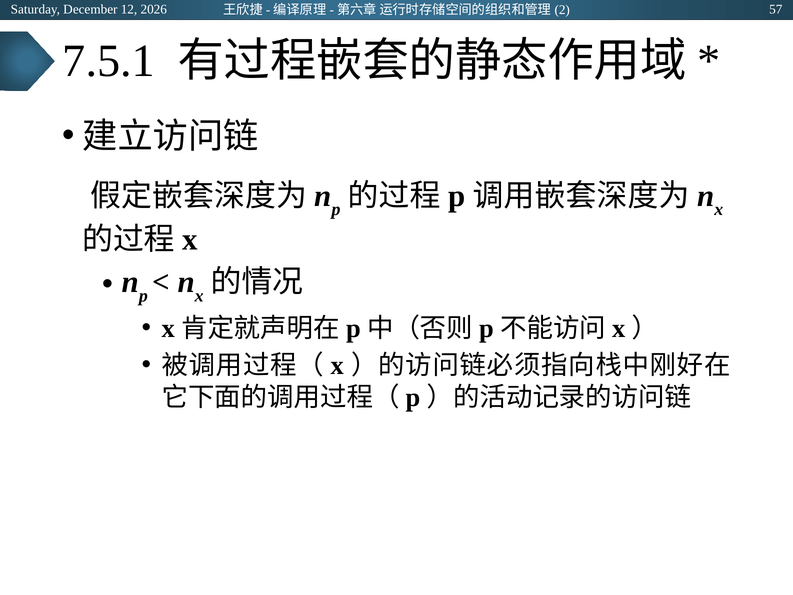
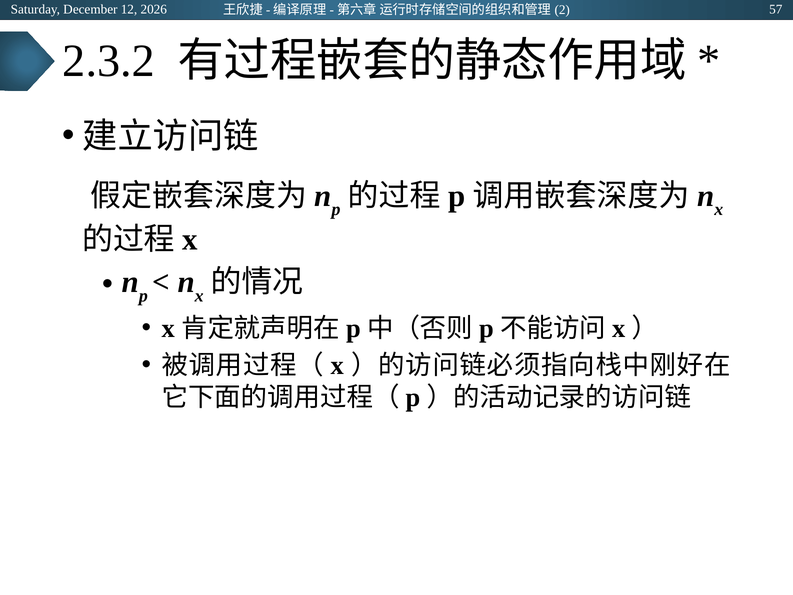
7.5.1: 7.5.1 -> 2.3.2 (109, 61)
